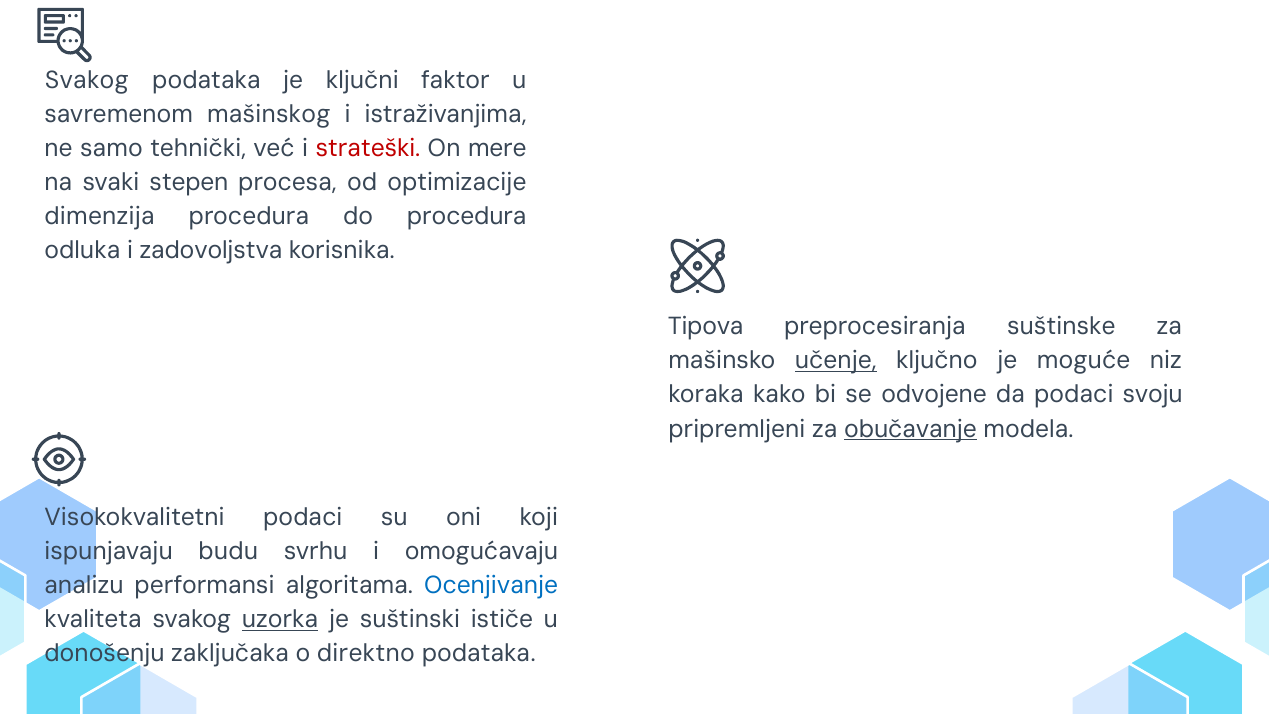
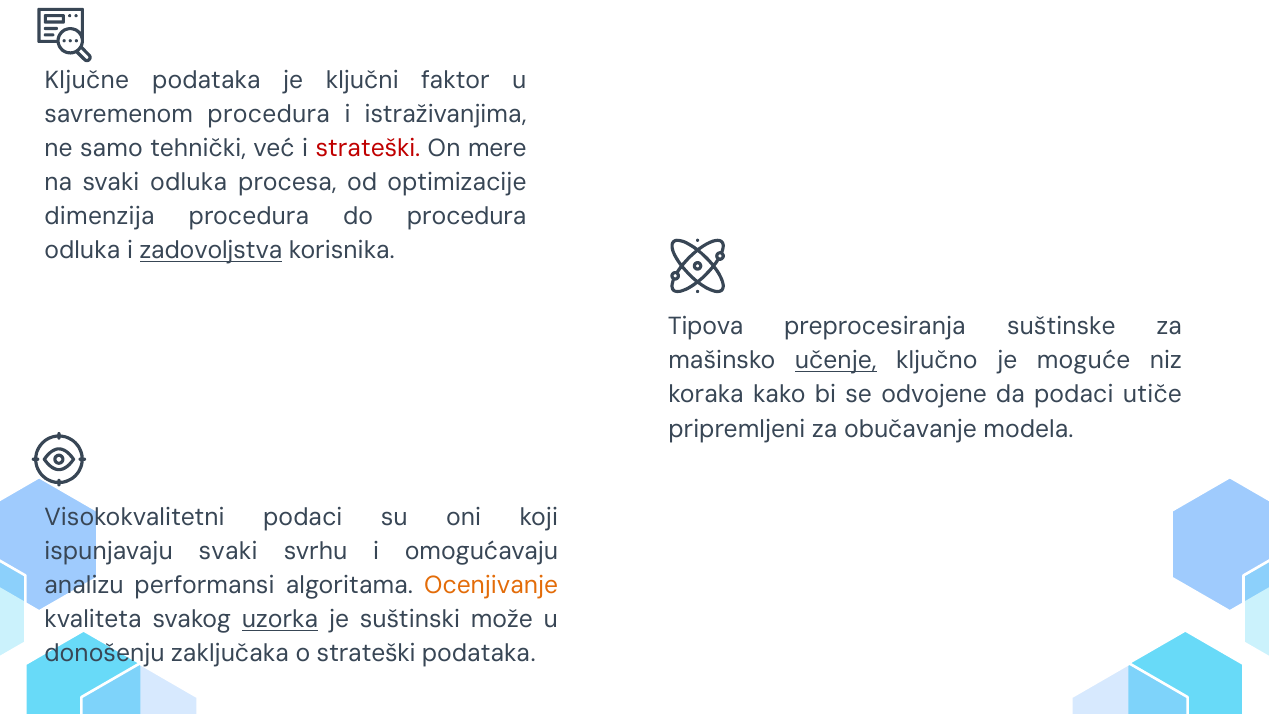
Svakog: Svakog -> Ključne (87, 80)
savremenom mašinskog: mašinskog -> procedura (269, 115)
svaki stepen: stepen -> odluka (189, 183)
zadovoljstva underline: none -> present (211, 251)
svoju: svoju -> utiče (1152, 395)
obučavanje underline: present -> none (910, 429)
ispunjavaju budu: budu -> svaki (228, 551)
Ocenjivanje colour: blue -> orange (491, 585)
ističe: ističe -> može (502, 620)
o direktno: direktno -> strateški (366, 654)
